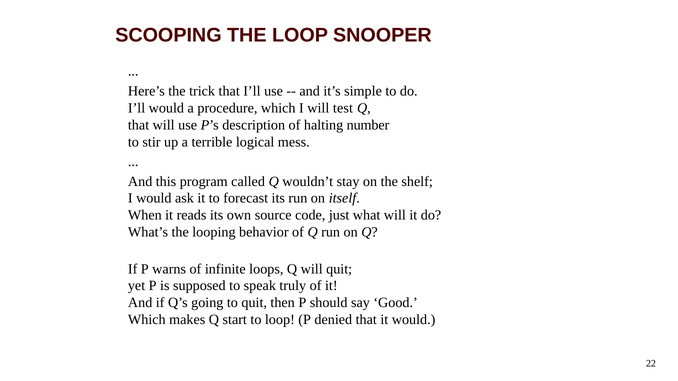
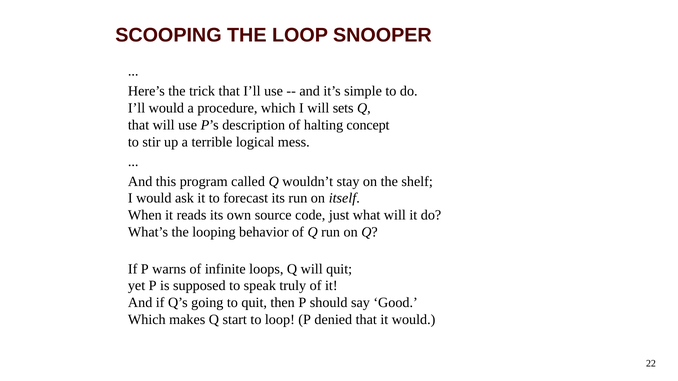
test: test -> sets (343, 108)
number: number -> concept (368, 125)
